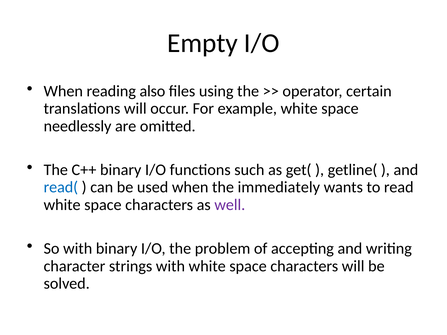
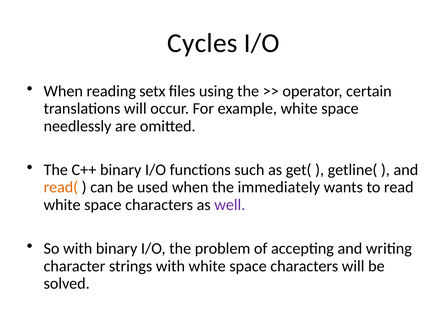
Empty: Empty -> Cycles (202, 43)
also: also -> setx (152, 91)
read( colour: blue -> orange (61, 187)
